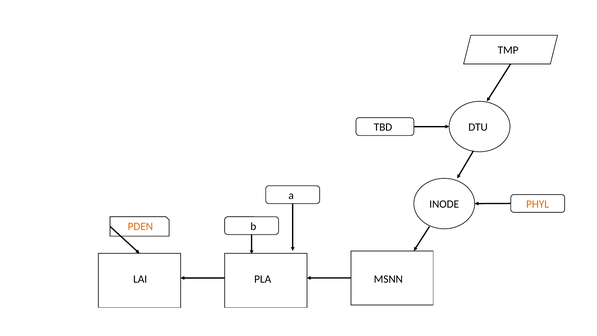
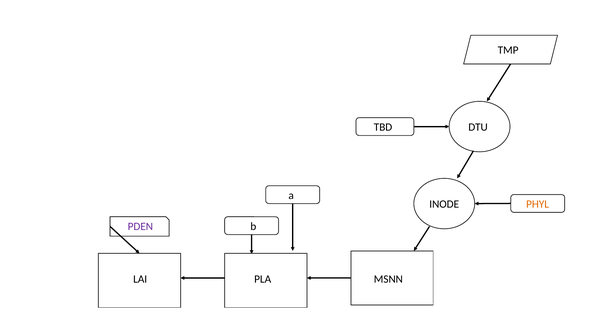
PDEN colour: orange -> purple (140, 226)
